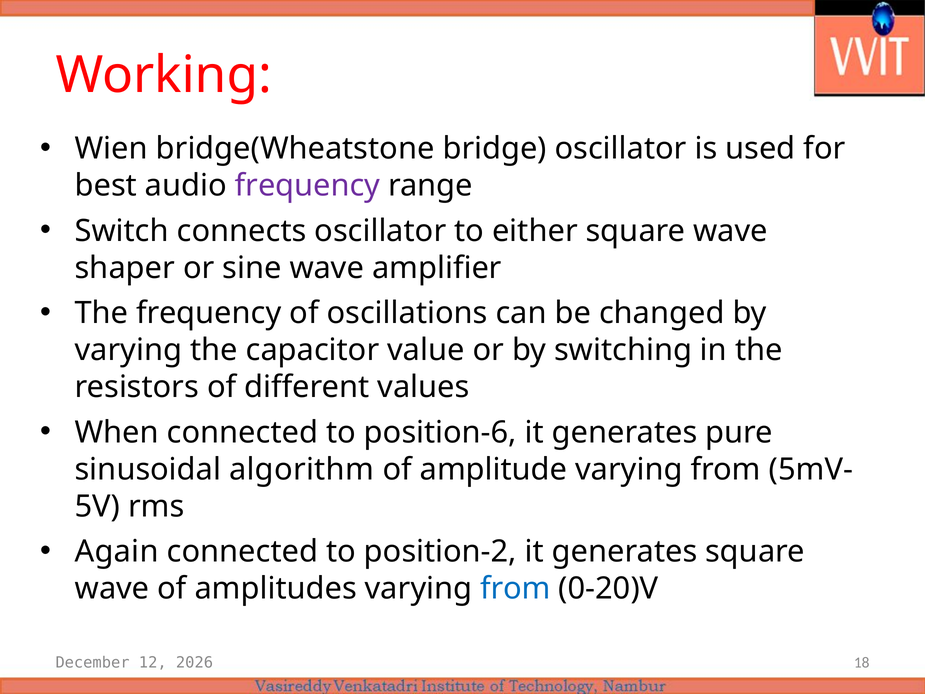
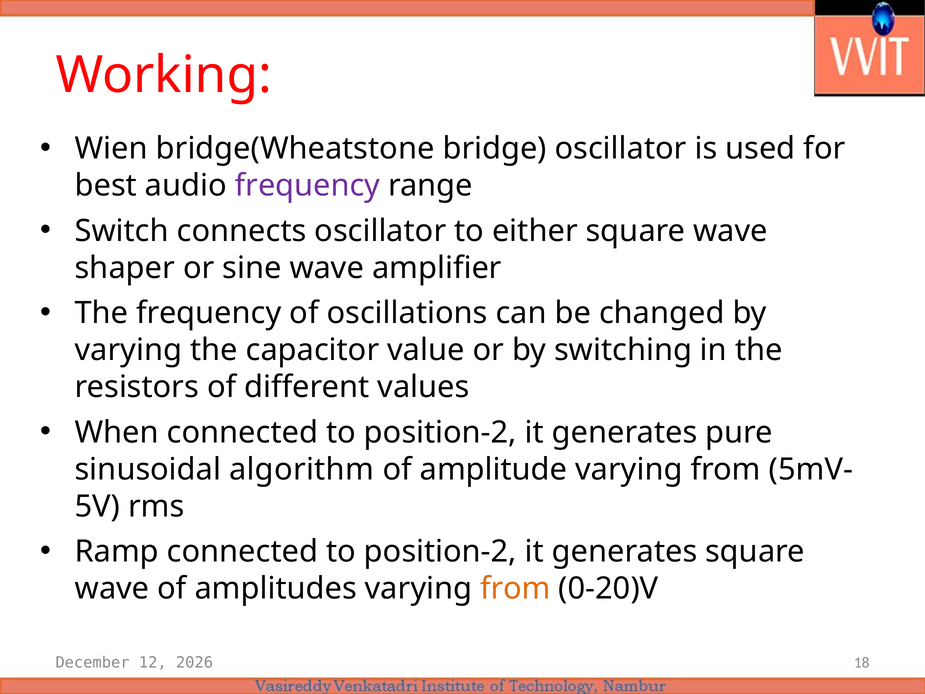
When connected to position-6: position-6 -> position-2 (440, 432)
Again: Again -> Ramp (117, 552)
from colour: blue -> orange (515, 589)
